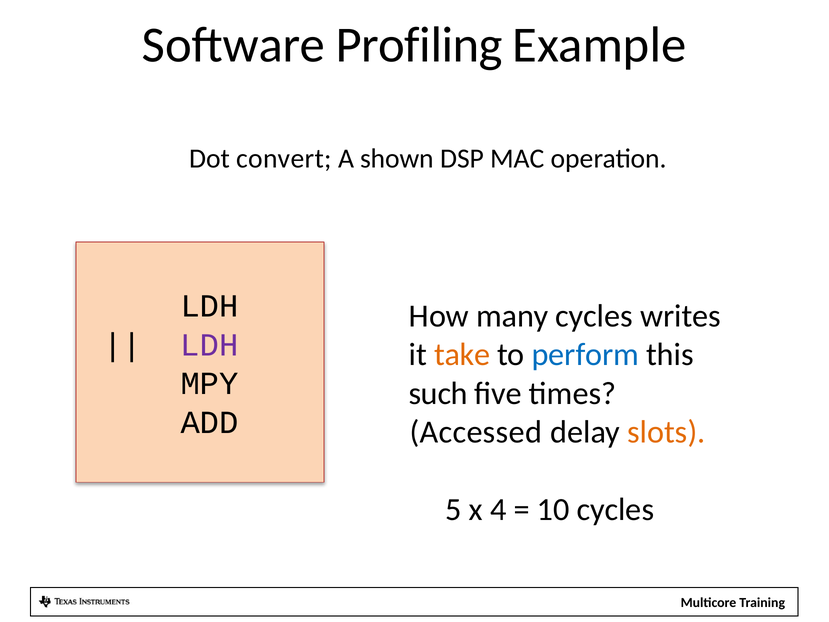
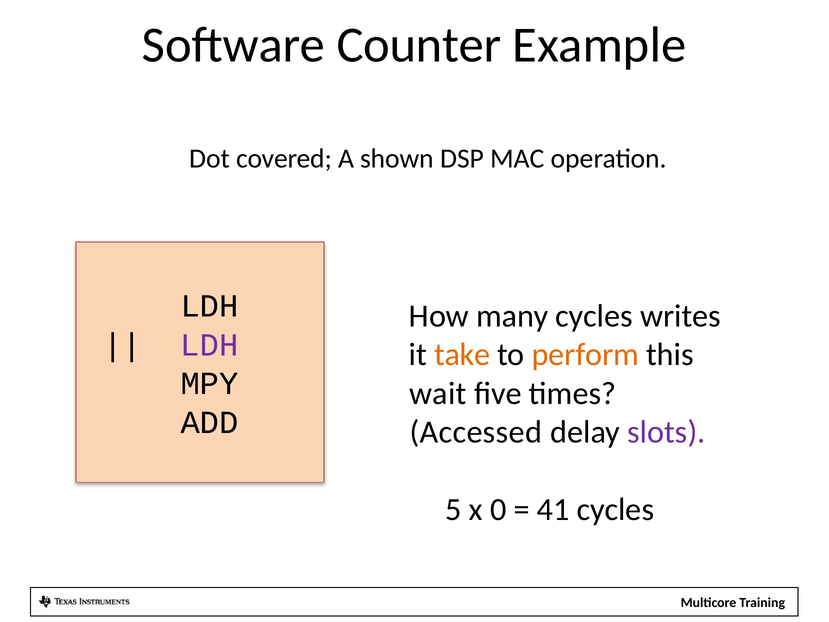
Profiling: Profiling -> Counter (419, 45)
convert: convert -> covered (284, 159)
perform colour: blue -> orange (585, 355)
such: such -> wait (438, 393)
slots colour: orange -> purple (666, 432)
4: 4 -> 0 (498, 509)
10: 10 -> 41 (553, 509)
